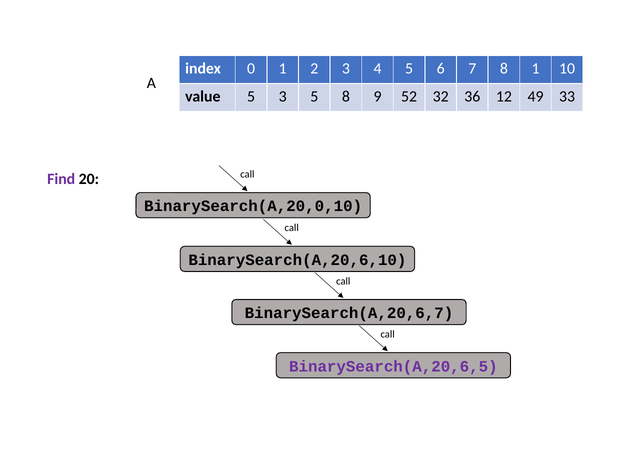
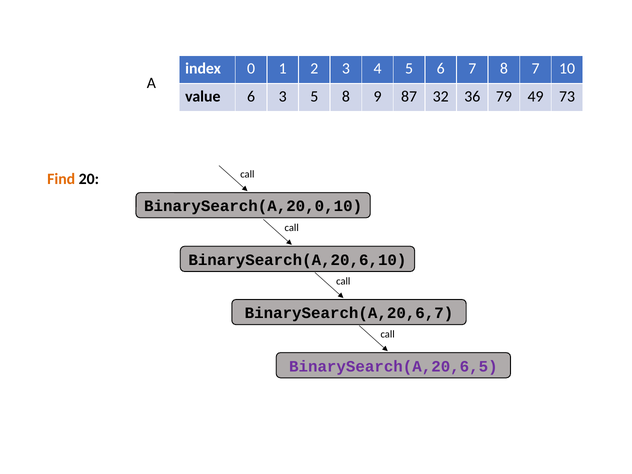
8 1: 1 -> 7 (535, 69)
value 5: 5 -> 6 (251, 96)
52: 52 -> 87 (409, 96)
12: 12 -> 79 (504, 96)
33: 33 -> 73 (567, 96)
Find colour: purple -> orange (61, 179)
